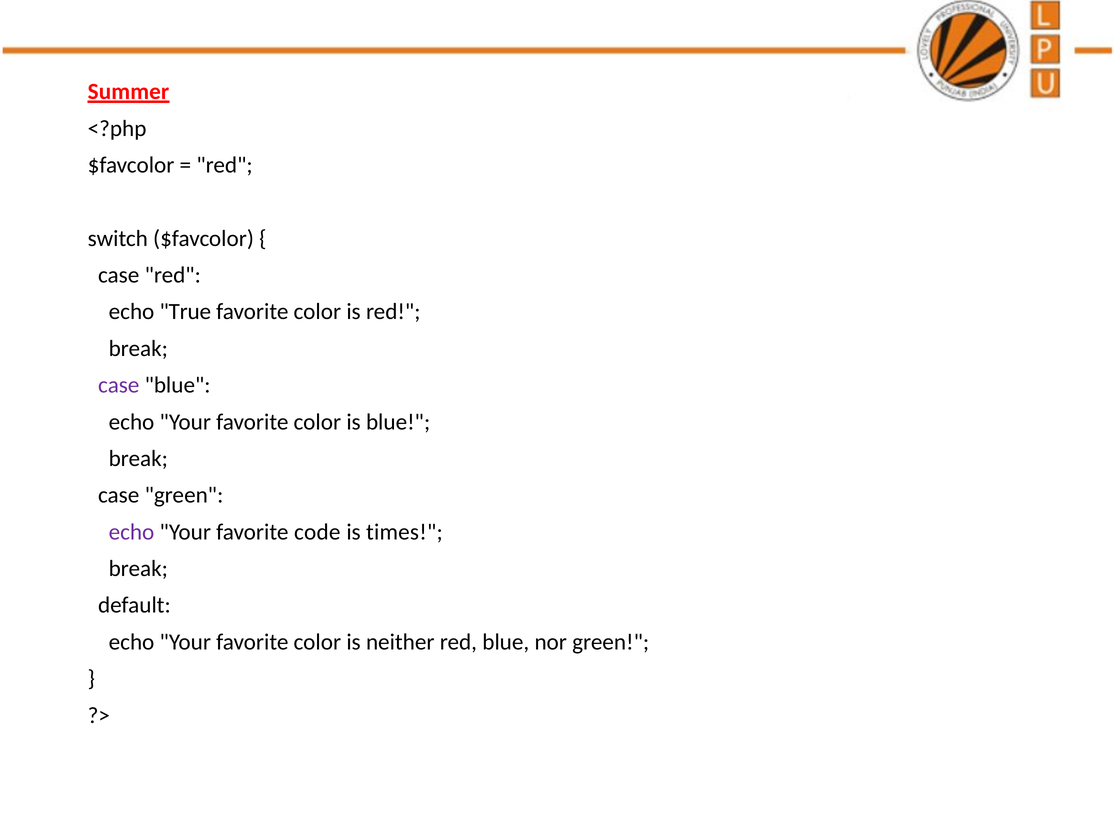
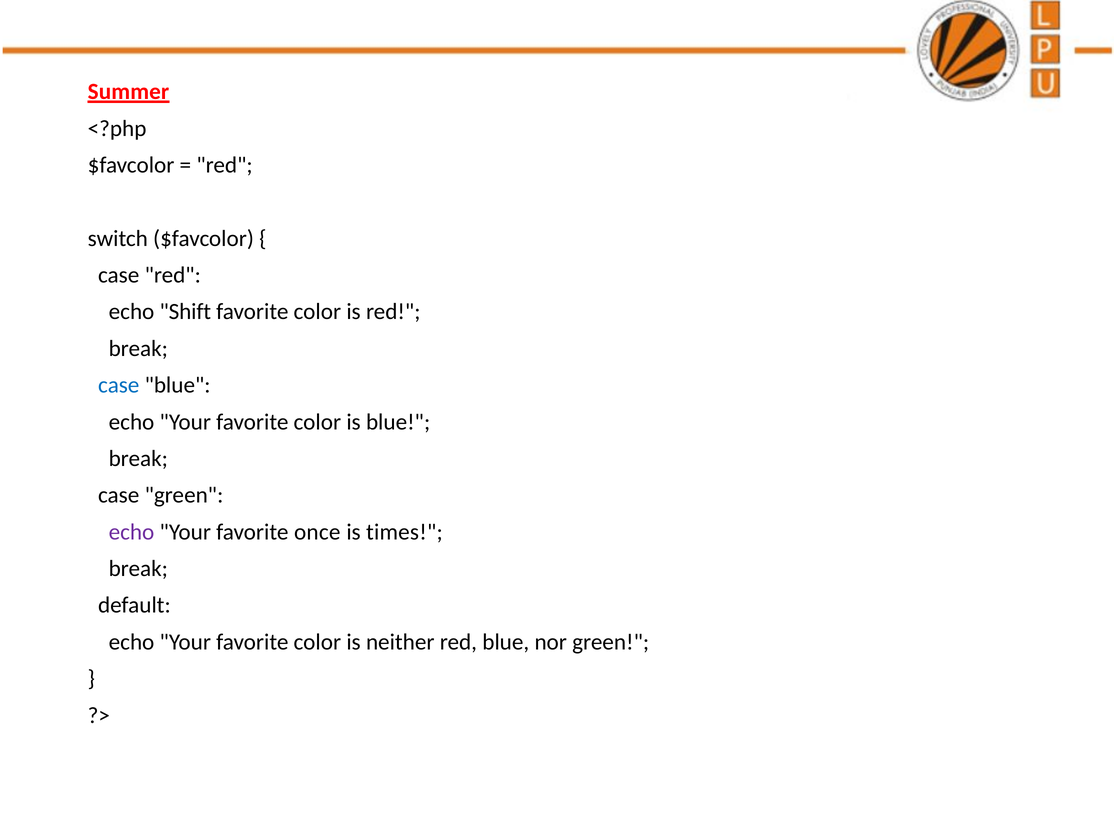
True: True -> Shift (185, 312)
case colour: purple -> blue (119, 385)
code: code -> once (317, 532)
